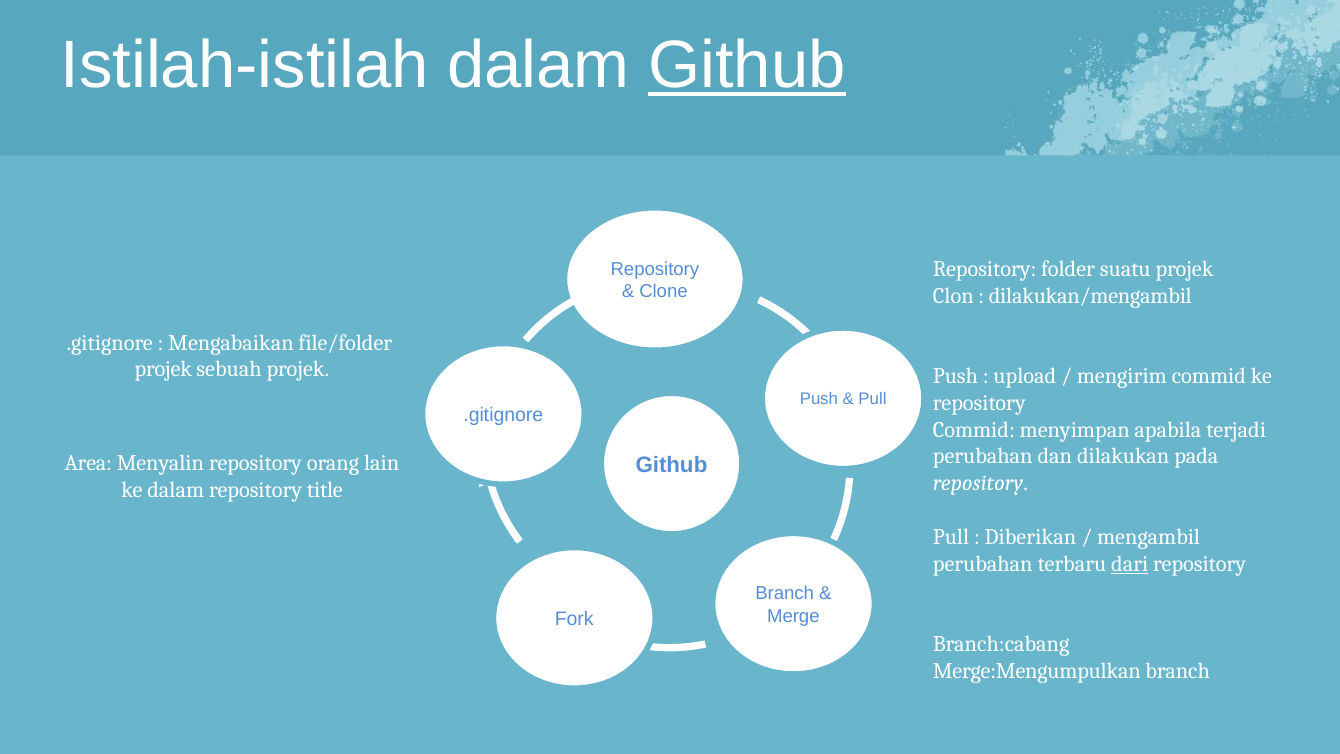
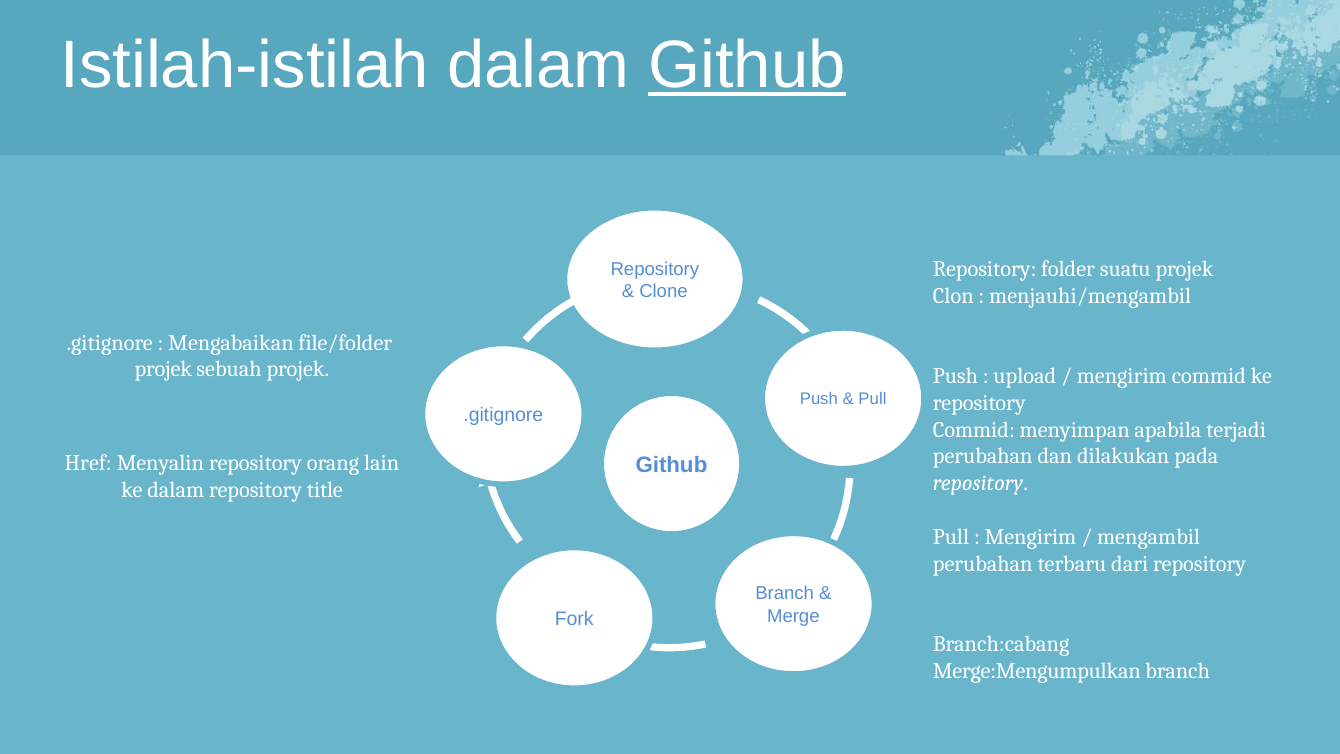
dilakukan/mengambil: dilakukan/mengambil -> menjauhi/mengambil (1090, 296)
Area: Area -> Href (88, 463)
Diberikan: Diberikan -> Mengirim (1030, 537)
dari underline: present -> none (1130, 564)
